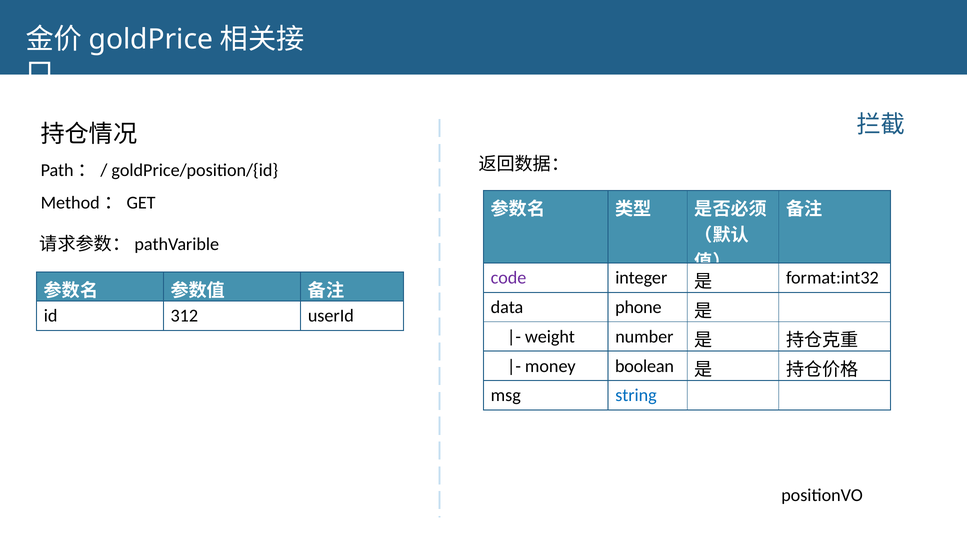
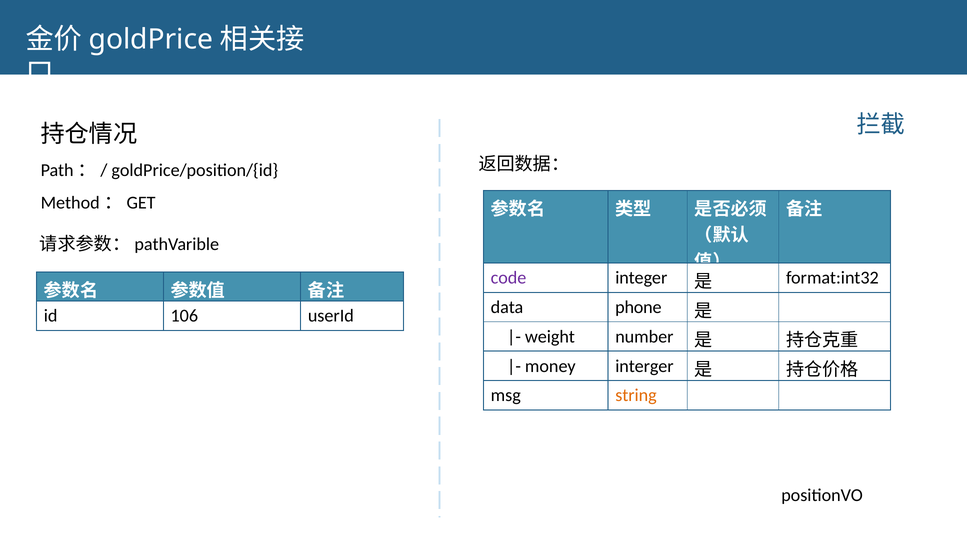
312: 312 -> 106 (184, 316)
boolean: boolean -> interger (644, 366)
string colour: blue -> orange (636, 395)
